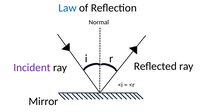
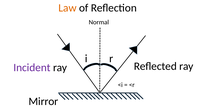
Law colour: blue -> orange (68, 8)
